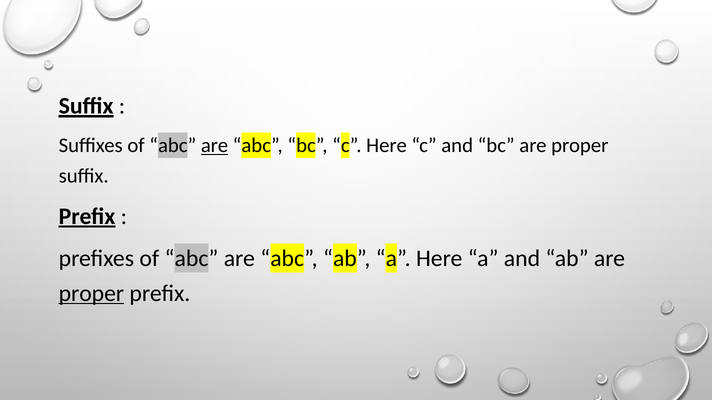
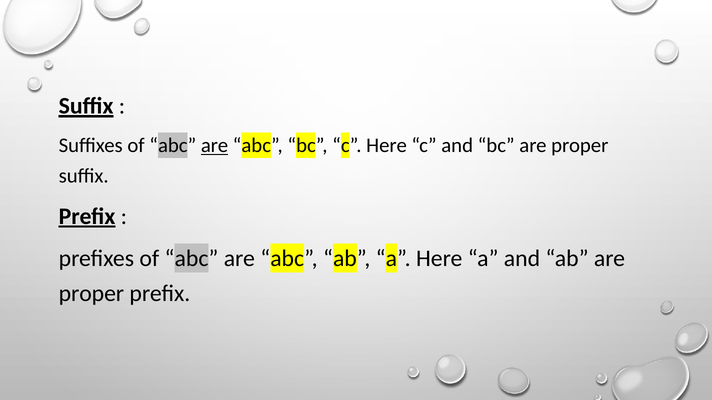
proper underline: present -> none (91, 294)
